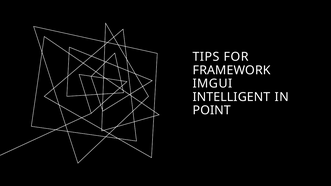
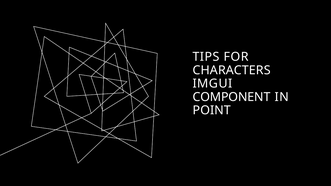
FRAMEWORK: FRAMEWORK -> CHARACTERS (232, 70)
INTELLIGENT: INTELLIGENT -> COMPONENT (231, 97)
